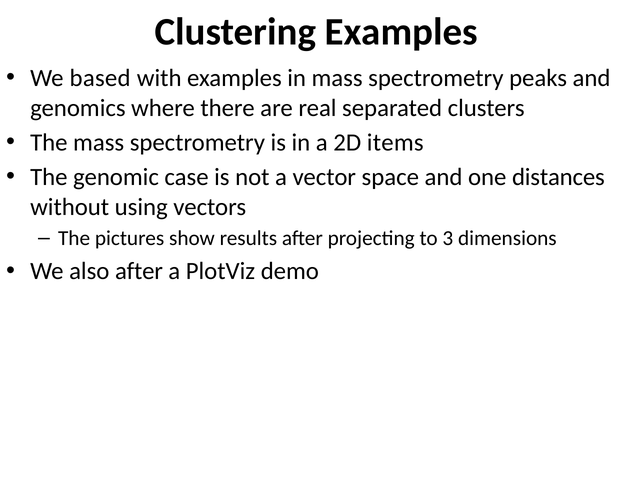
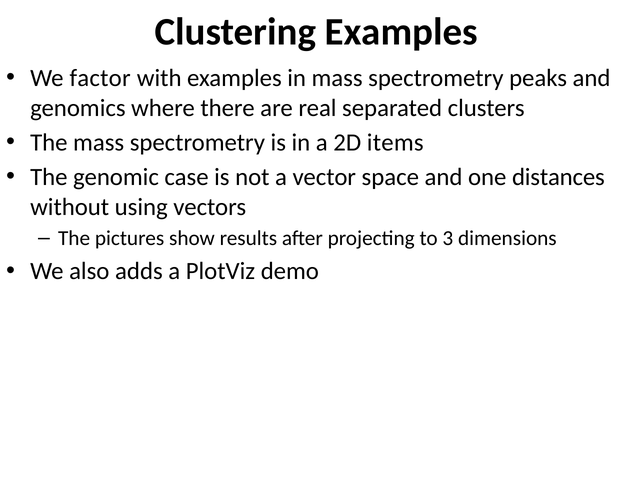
based: based -> factor (100, 78)
also after: after -> adds (139, 272)
